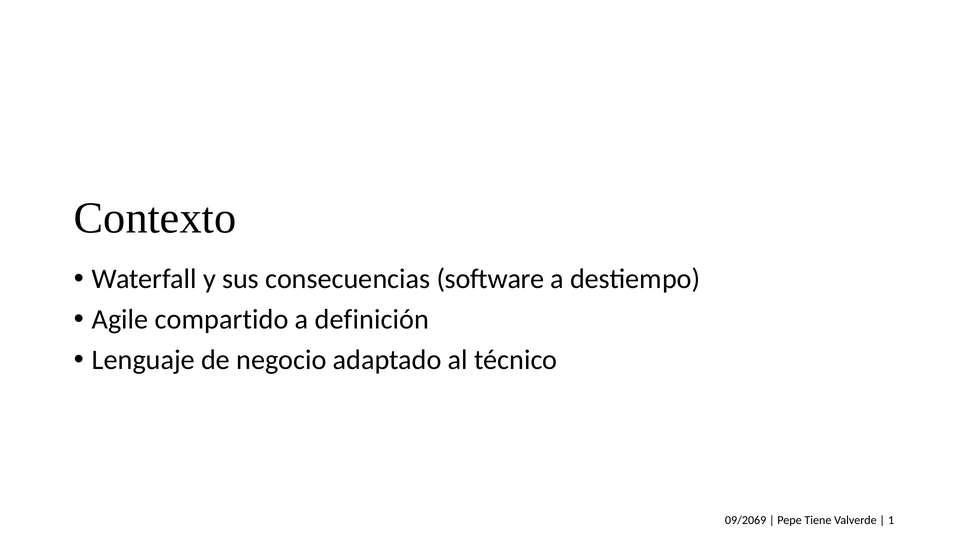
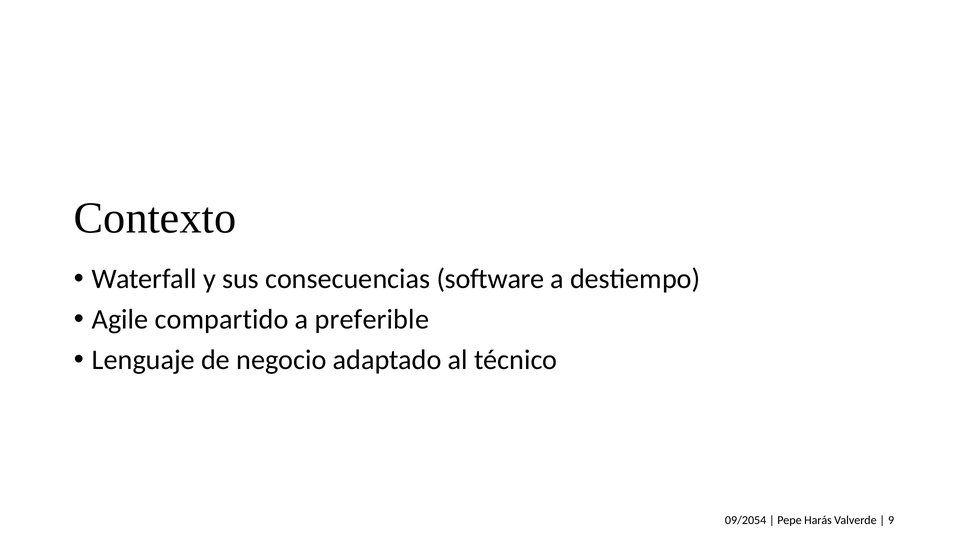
definición: definición -> preferible (372, 319)
09/2069: 09/2069 -> 09/2054 (746, 520)
Tiene: Tiene -> Harás (818, 520)
1: 1 -> 9 (891, 520)
